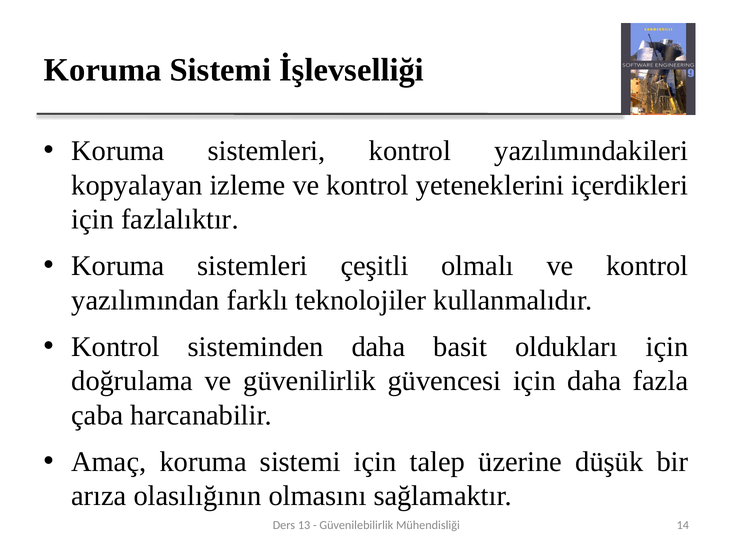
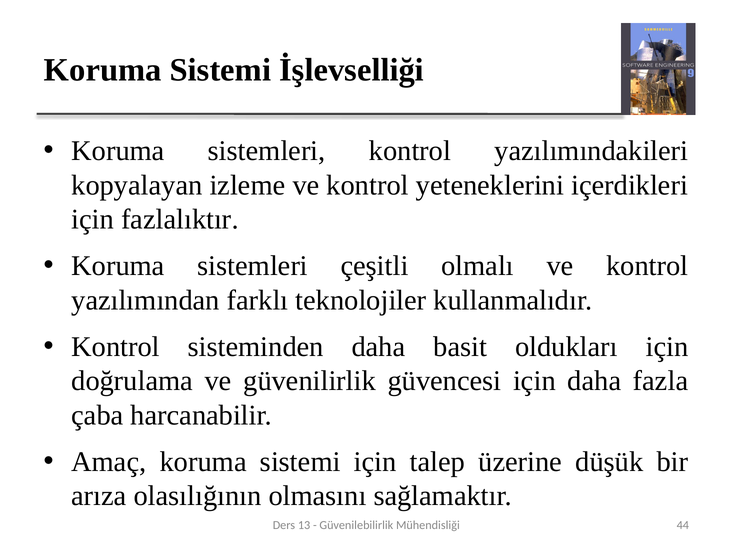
14: 14 -> 44 (683, 525)
